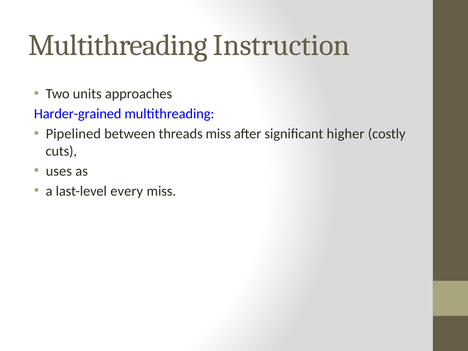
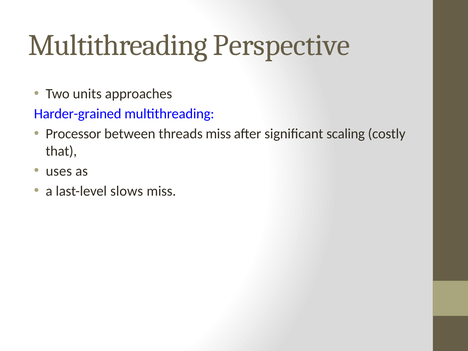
Instruction: Instruction -> Perspective (282, 45)
Pipelined: Pipelined -> Processor (73, 134)
higher: higher -> scaling (346, 134)
cuts: cuts -> that (61, 151)
every: every -> slows (127, 191)
